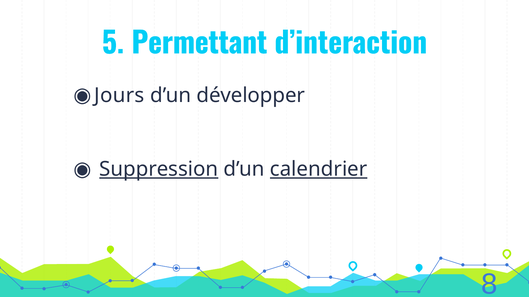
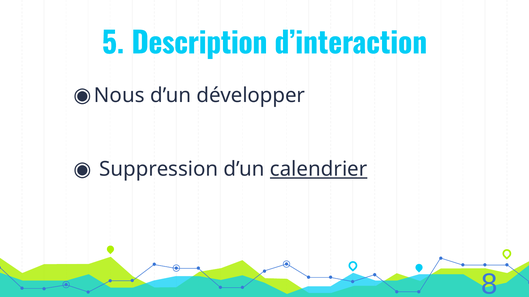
Permettant: Permettant -> Description (199, 44)
Jours: Jours -> Nous (119, 95)
Suppression underline: present -> none (159, 170)
